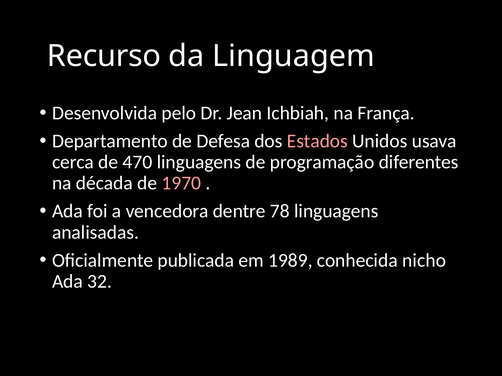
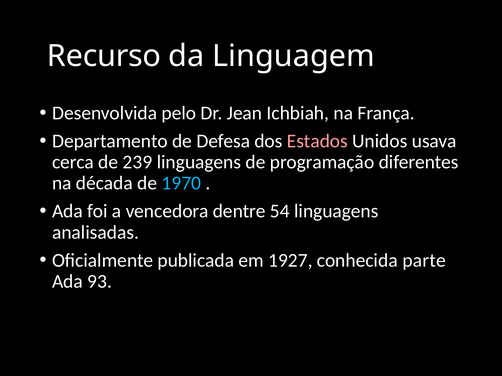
470: 470 -> 239 (137, 162)
1970 colour: pink -> light blue (181, 183)
78: 78 -> 54 (280, 211)
1989: 1989 -> 1927 (290, 261)
nicho: nicho -> parte (424, 261)
32: 32 -> 93 (100, 282)
